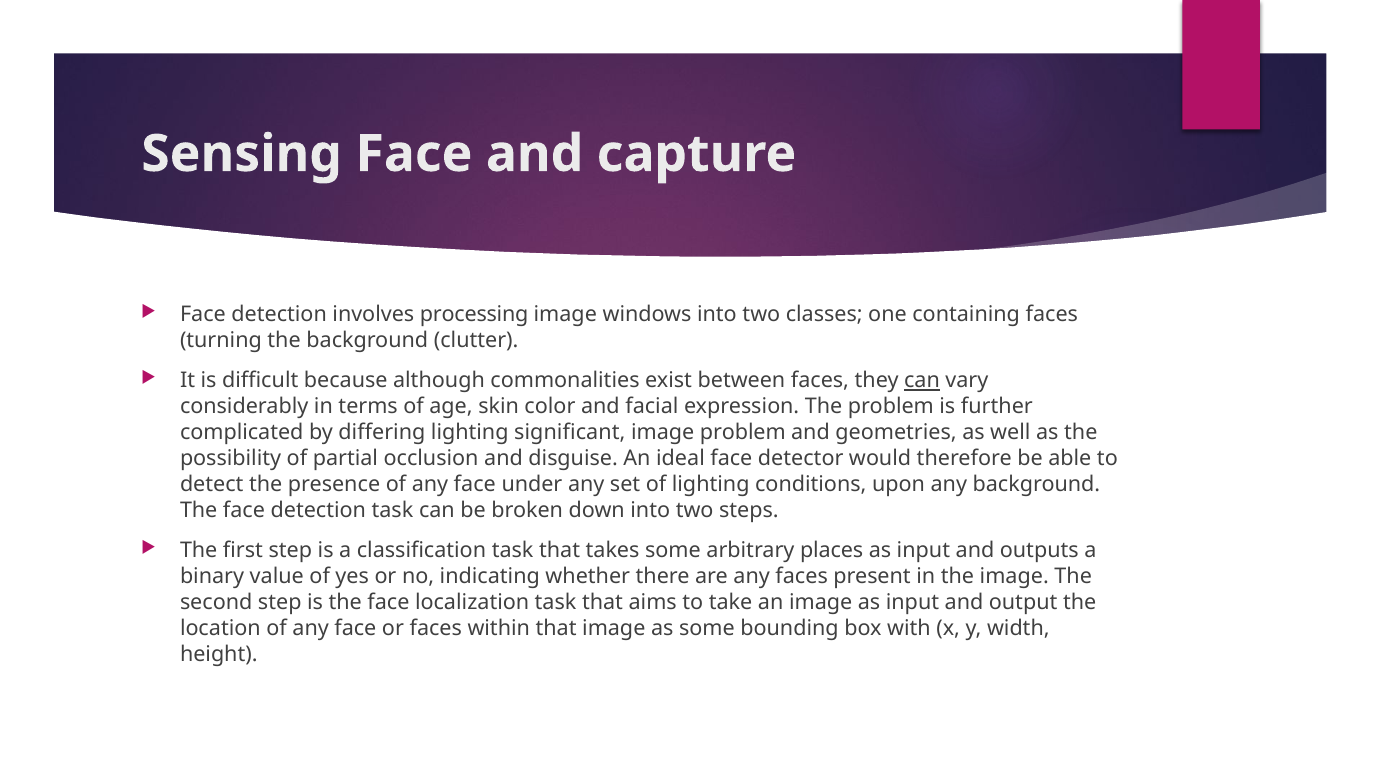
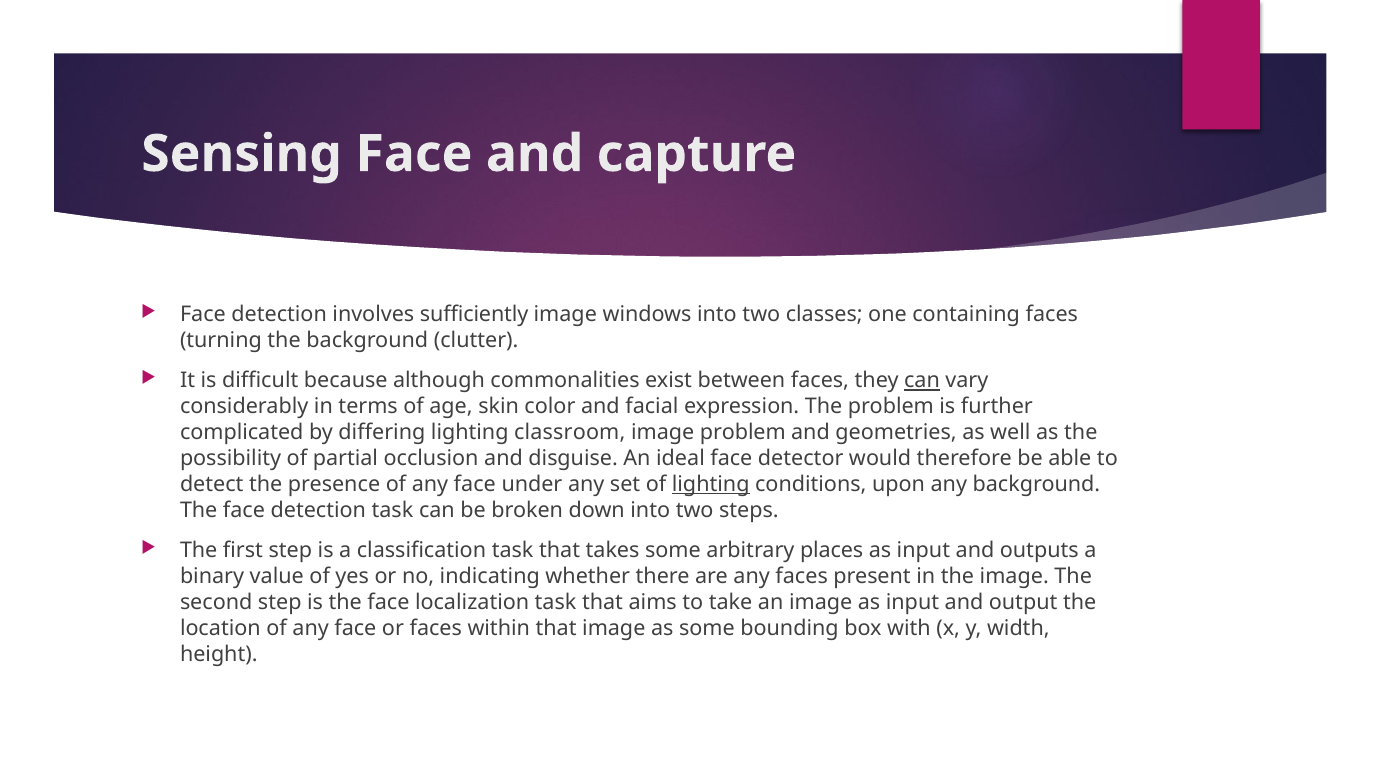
processing: processing -> sufficiently (474, 315)
significant: significant -> classroom (570, 432)
lighting underline: none -> present (711, 484)
